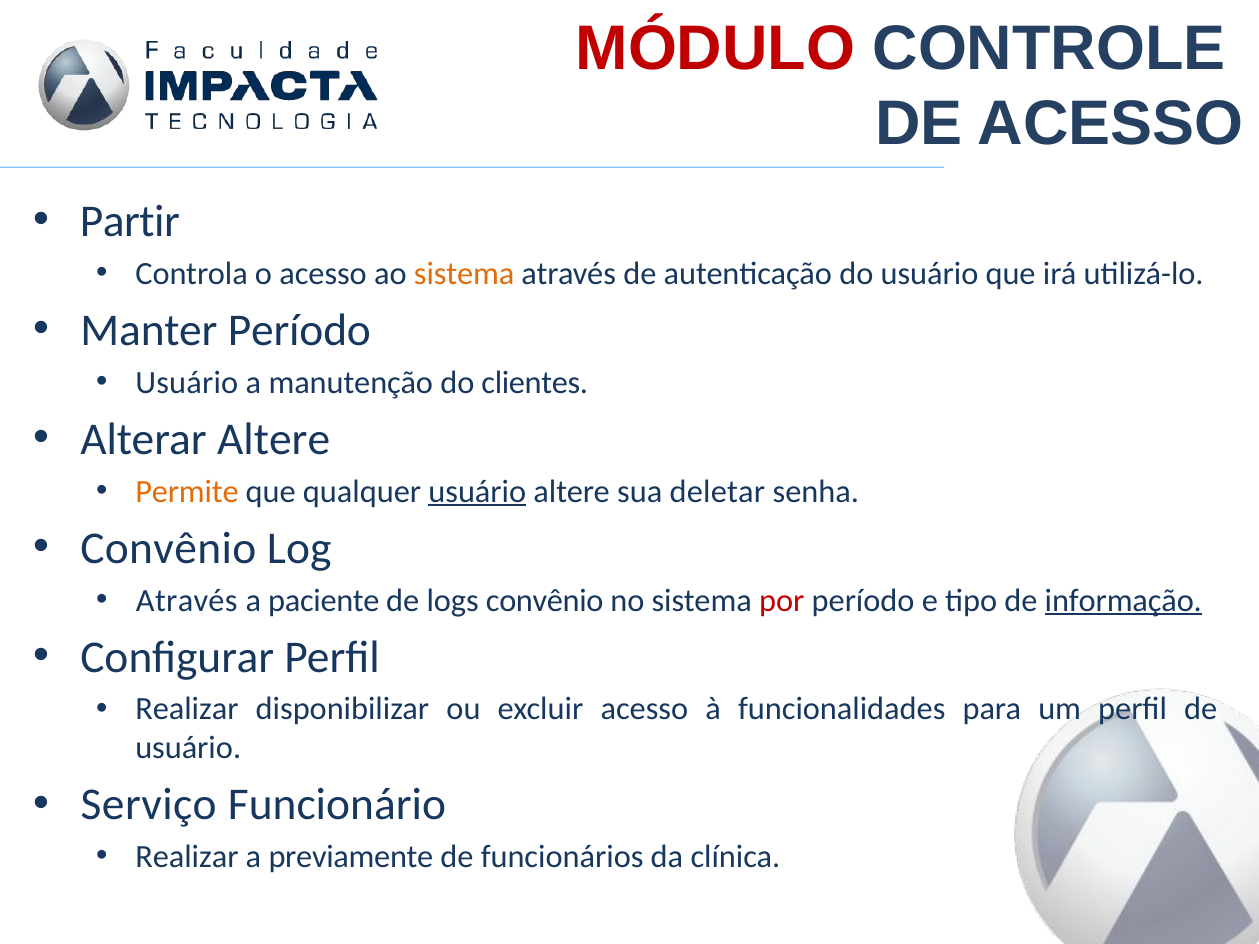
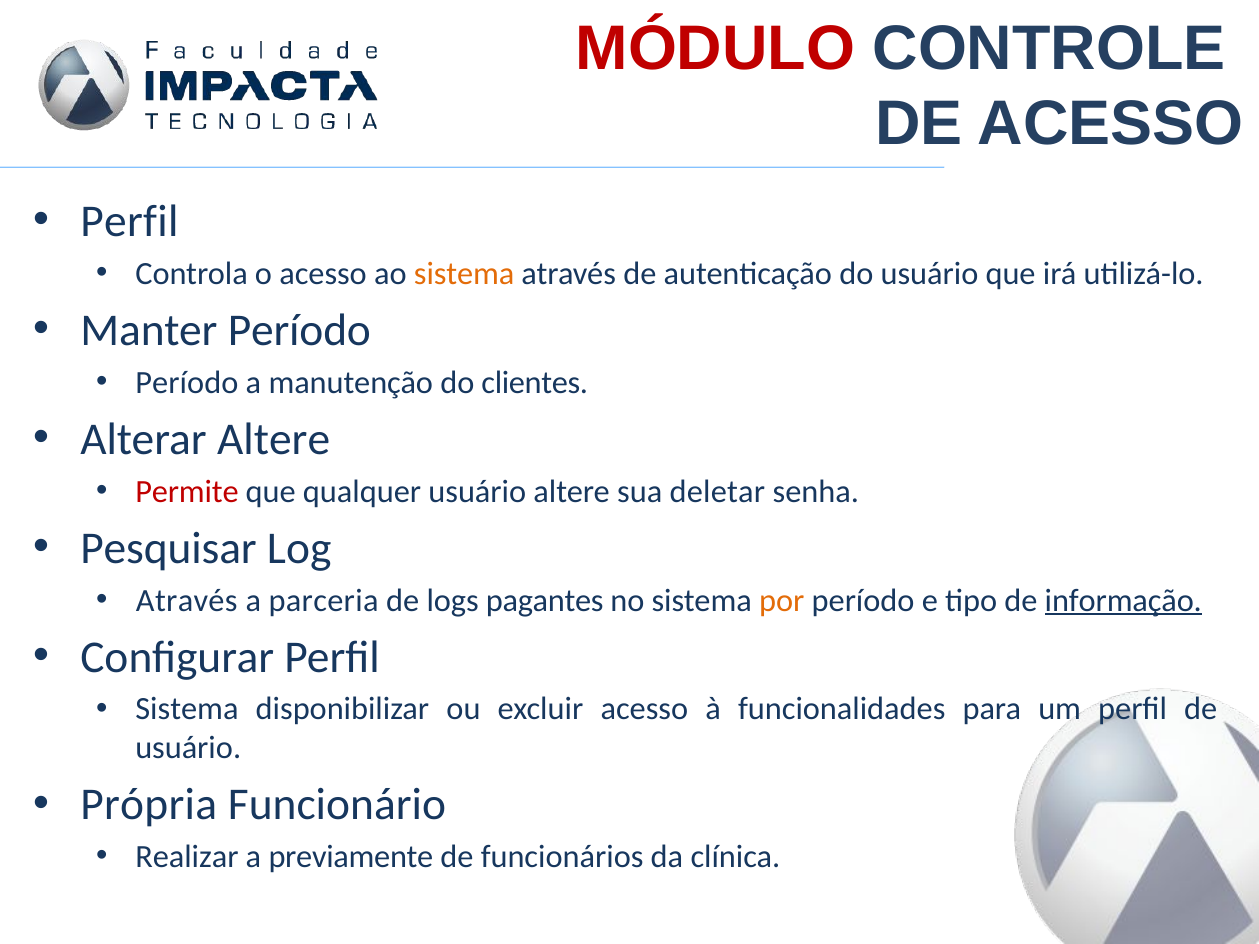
Partir: Partir -> Perfil (129, 221)
Usuário: Usuário -> Período (187, 383)
Permite colour: orange -> red (187, 492)
usuário underline: present -> none (477, 492)
Convênio: Convênio -> Pesquisar (169, 548)
paciente: paciente -> parceria (324, 601)
logs convênio: convênio -> pagantes (545, 601)
por colour: red -> orange (782, 601)
Realizar: Realizar -> Sistema (187, 709)
Serviço: Serviço -> Própria (149, 805)
